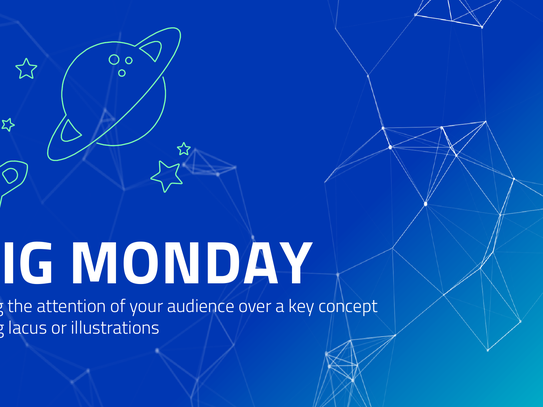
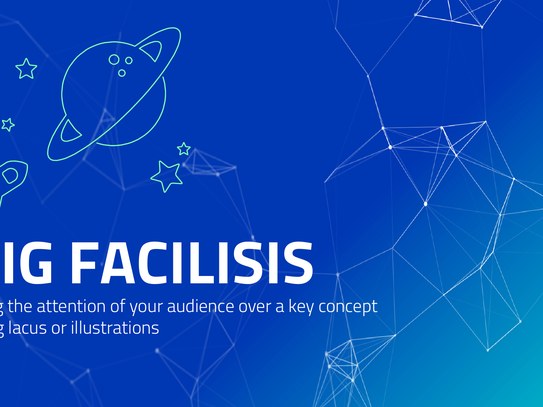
MONDAY: MONDAY -> FACILISIS (191, 264)
